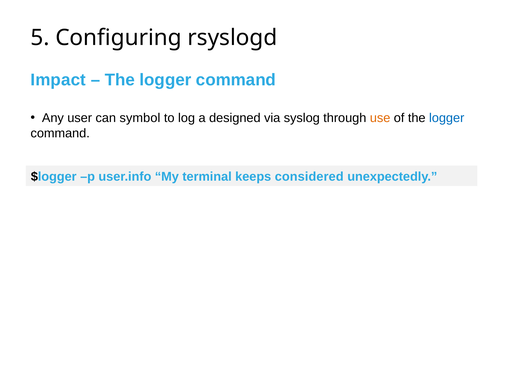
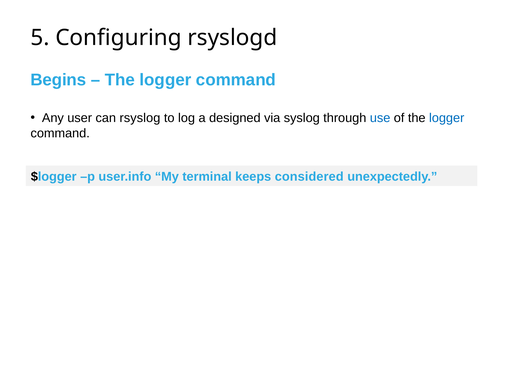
Impact: Impact -> Begins (58, 80)
symbol: symbol -> rsyslog (140, 118)
use colour: orange -> blue (380, 118)
